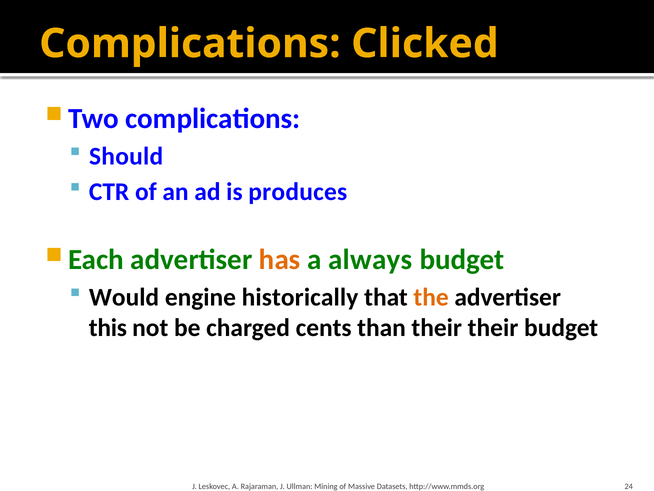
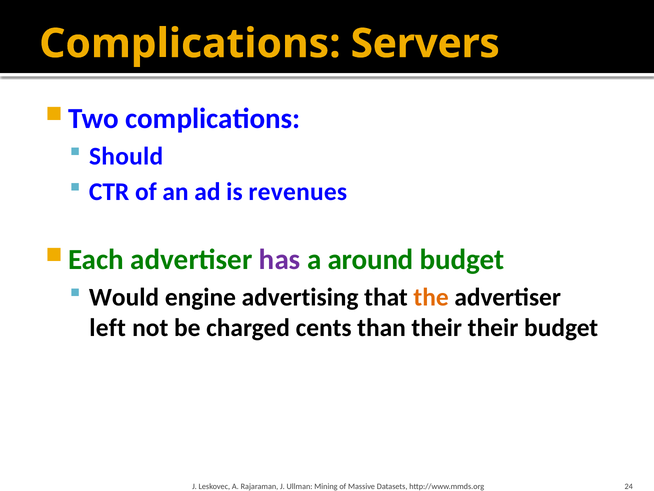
Clicked: Clicked -> Servers (425, 44)
produces: produces -> revenues (298, 192)
has colour: orange -> purple (280, 260)
always: always -> around (371, 260)
historically: historically -> advertising (300, 297)
this: this -> left (108, 328)
